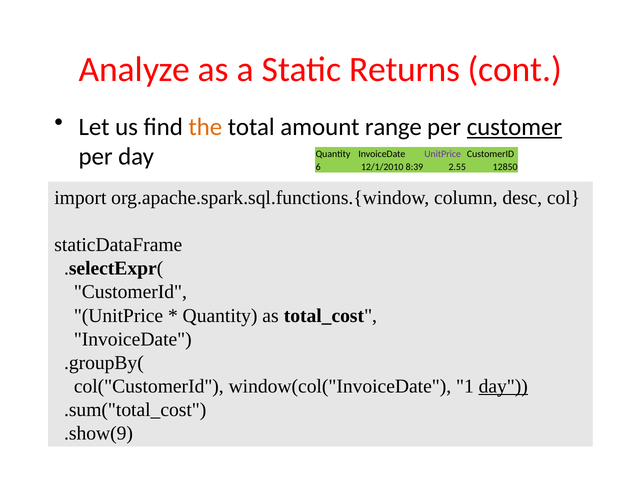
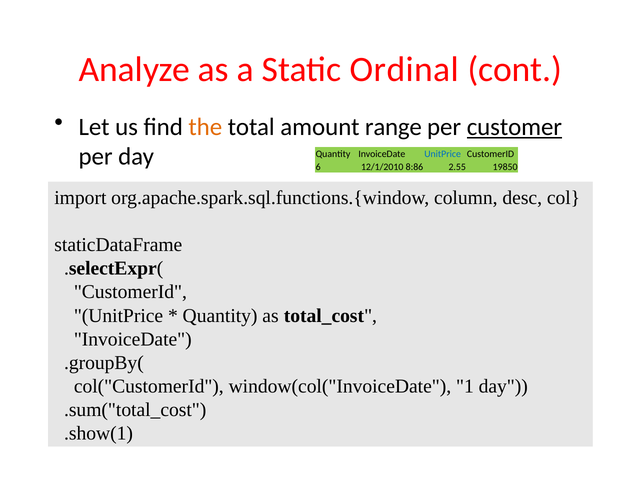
Returns: Returns -> Ordinal (404, 69)
UnitPrice colour: purple -> blue (443, 154)
8:39: 8:39 -> 8:86 (414, 167)
12850: 12850 -> 19850 (505, 167)
day underline: present -> none (503, 386)
.show(9: .show(9 -> .show(1 (99, 433)
